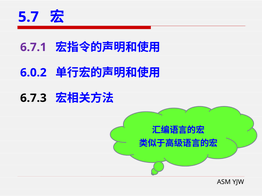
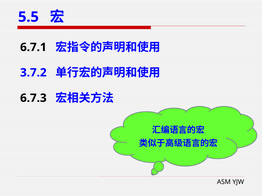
5.7: 5.7 -> 5.5 (28, 17)
6.7.1 colour: purple -> black (33, 47)
6.0.2: 6.0.2 -> 3.7.2 (33, 73)
